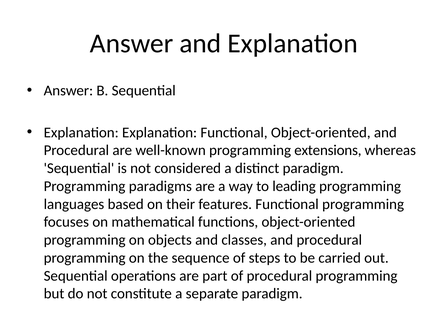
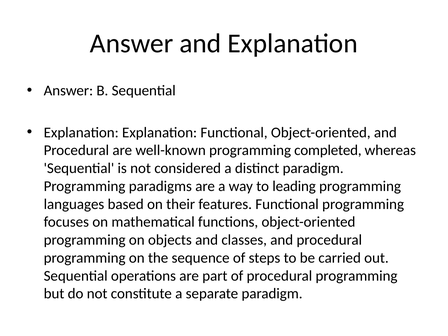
extensions: extensions -> completed (328, 150)
